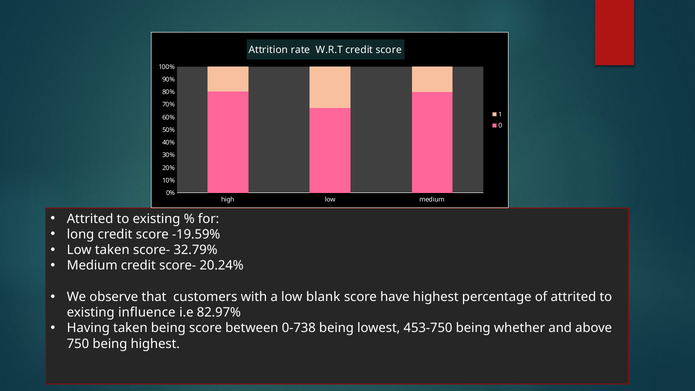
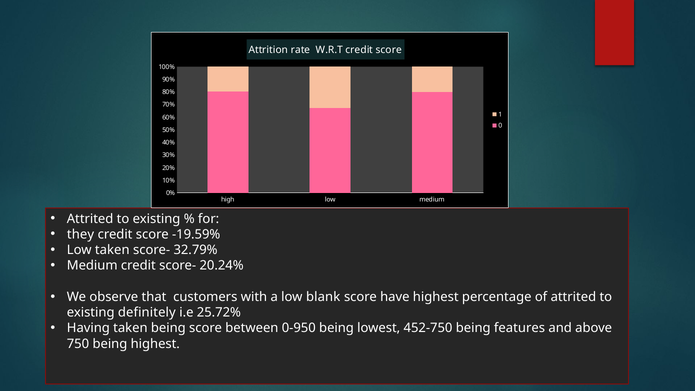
long: long -> they (81, 234)
influence: influence -> definitely (147, 312)
82.97%: 82.97% -> 25.72% (219, 312)
0-738: 0-738 -> 0-950 (299, 328)
453-750: 453-750 -> 452-750 (428, 328)
whether: whether -> features (520, 328)
